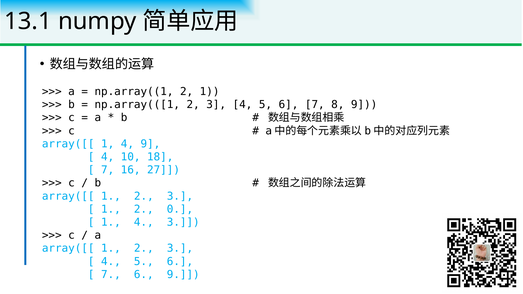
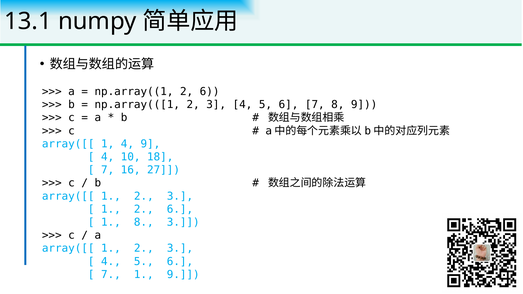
np.array((1 2 1: 1 -> 6 (210, 92)
1 2 0: 0 -> 6 (180, 209)
4: 4 -> 8 (144, 222)
7 6: 6 -> 1 (144, 275)
